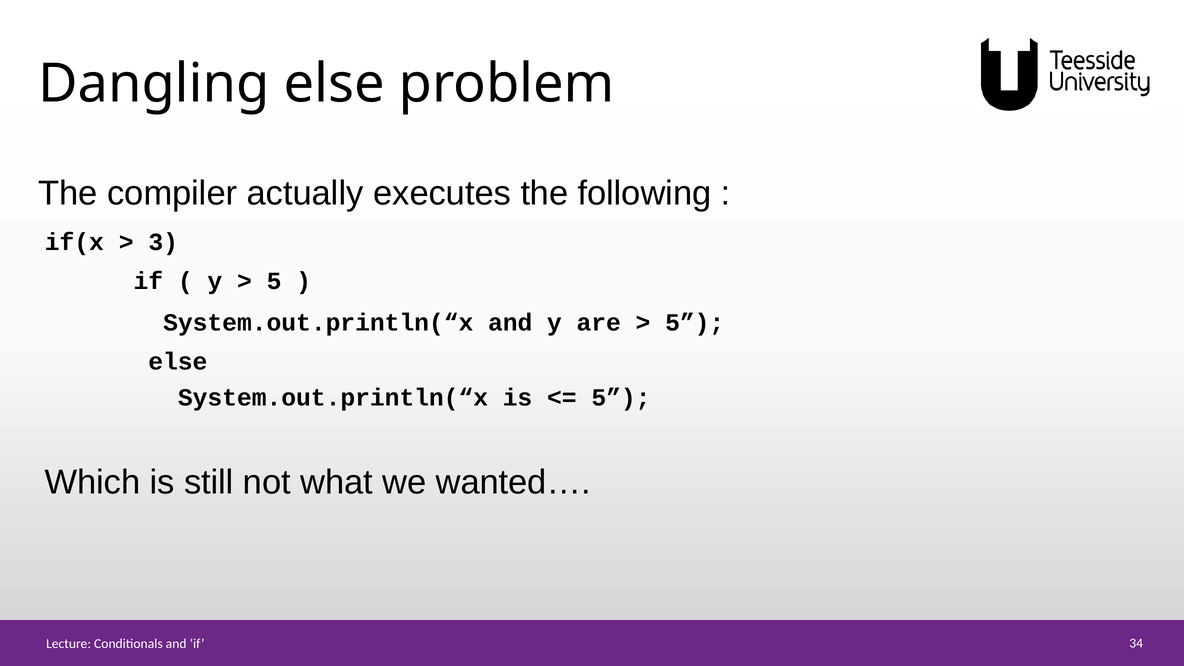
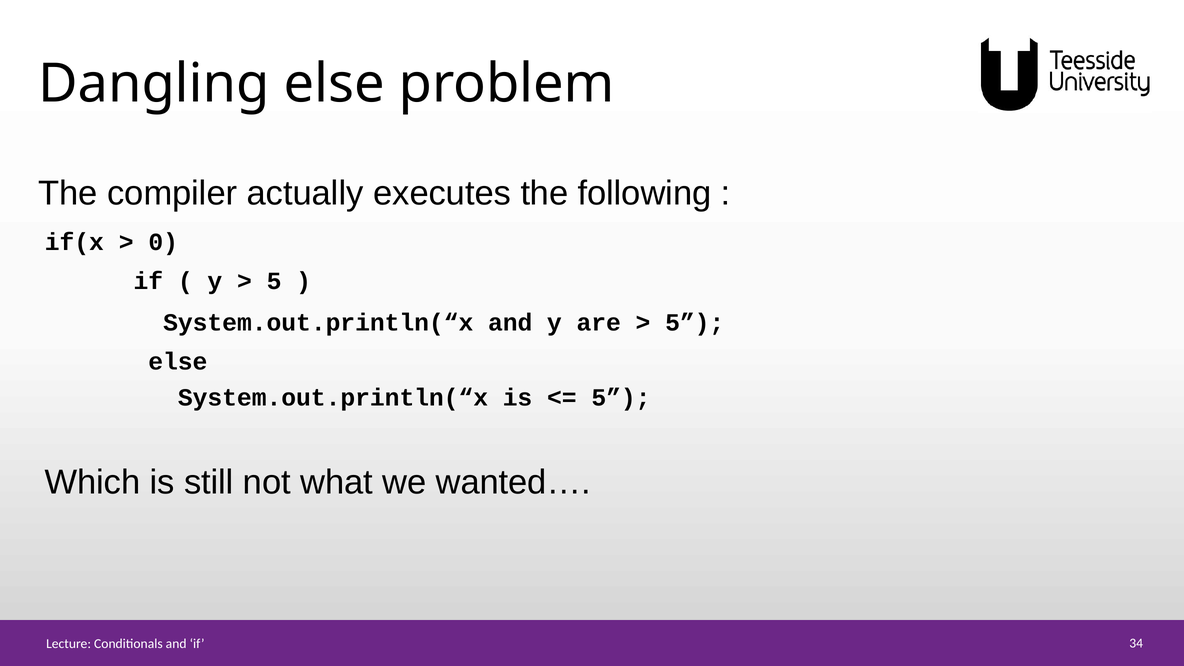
3: 3 -> 0 (163, 242)
